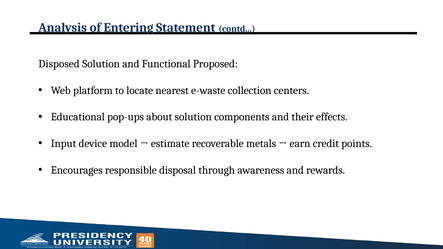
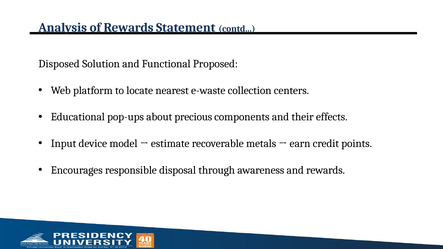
of Entering: Entering -> Rewards (129, 27)
about solution: solution -> precious (193, 117)
